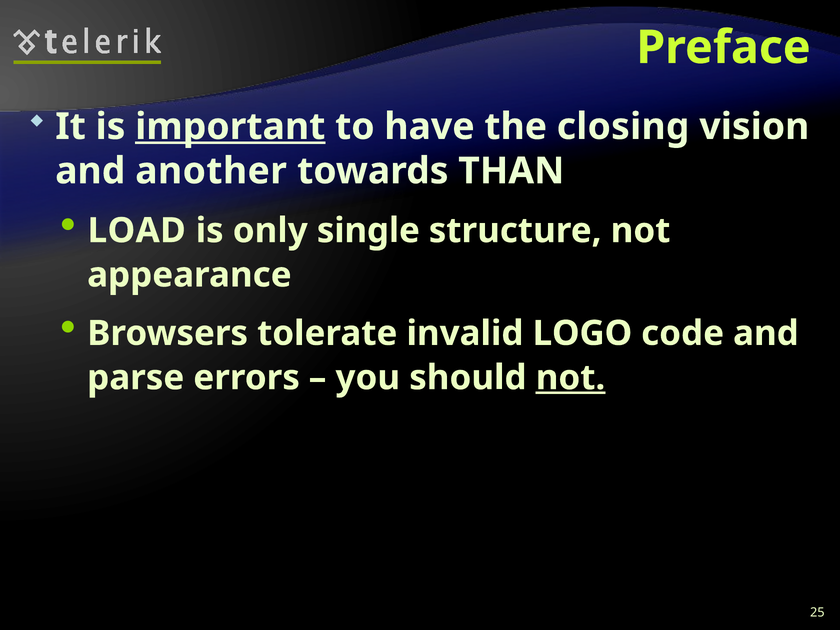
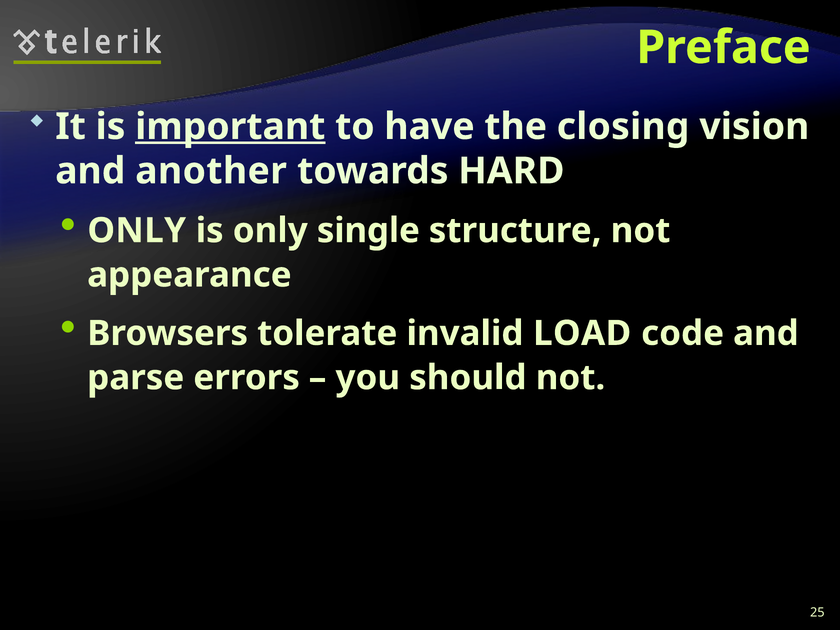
THAN: THAN -> HARD (511, 171)
LOAD: LOAD -> ONLY (137, 231)
LOGO: LOGO -> LOAD (582, 333)
not underline: present -> none (570, 378)
